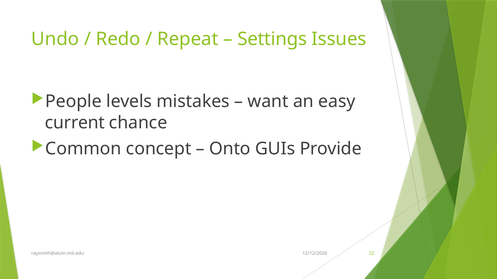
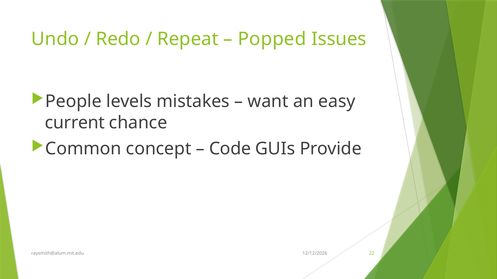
Settings: Settings -> Popped (272, 39)
Onto: Onto -> Code (230, 149)
